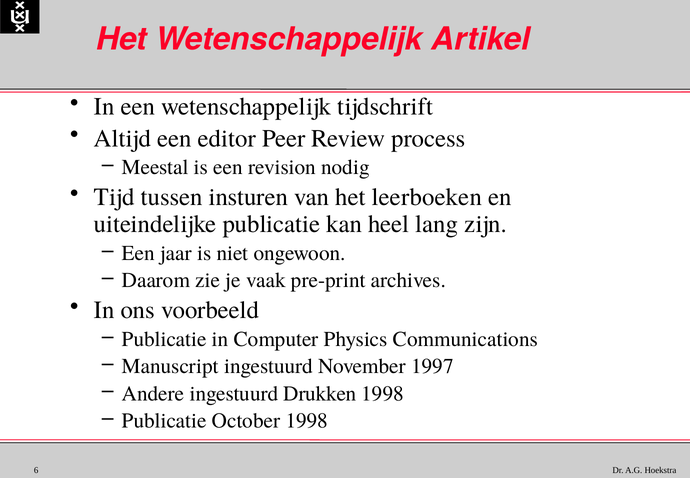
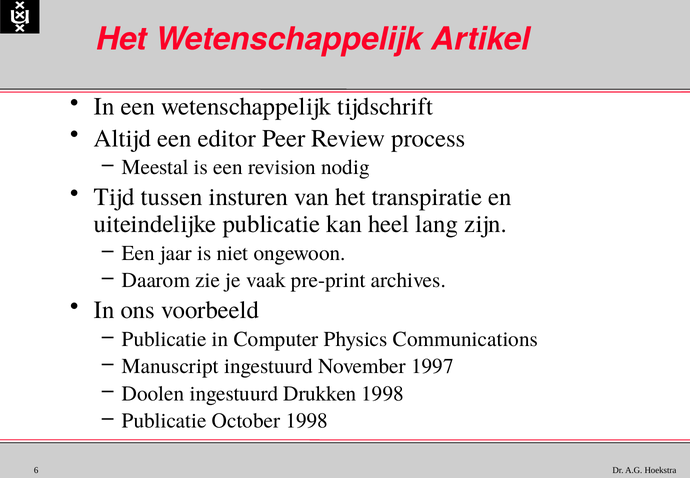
leerboeken: leerboeken -> transpiratie (427, 197)
Andere: Andere -> Doolen (153, 393)
